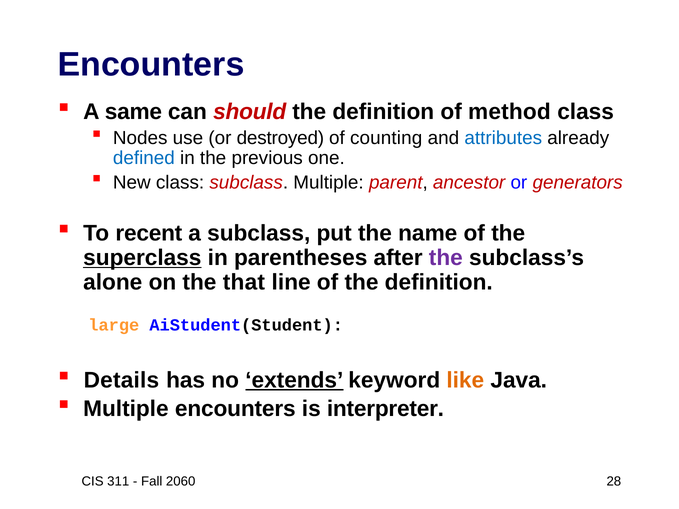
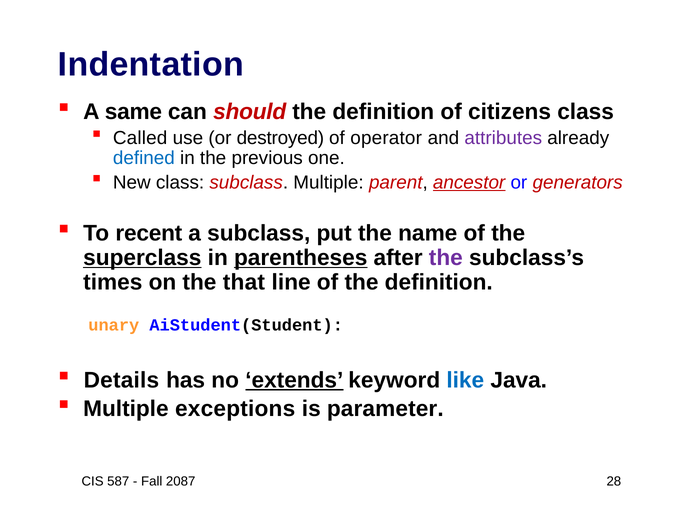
Encounters: Encounters -> Indentation (151, 65)
method: method -> citizens (510, 112)
Nodes: Nodes -> Called (140, 138)
counting: counting -> operator (386, 138)
attributes colour: blue -> purple (503, 138)
ancestor underline: none -> present (469, 182)
parentheses underline: none -> present (301, 258)
alone: alone -> times (113, 282)
large: large -> unary (114, 325)
like colour: orange -> blue (465, 380)
Multiple encounters: encounters -> exceptions (235, 409)
interpreter: interpreter -> parameter (385, 409)
311: 311 -> 587 (118, 482)
2060: 2060 -> 2087 (181, 482)
